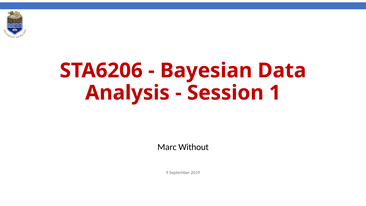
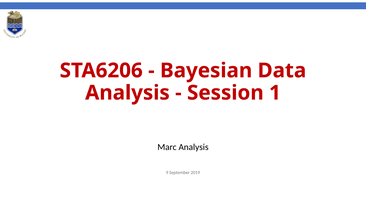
Marc Without: Without -> Analysis (194, 147)
